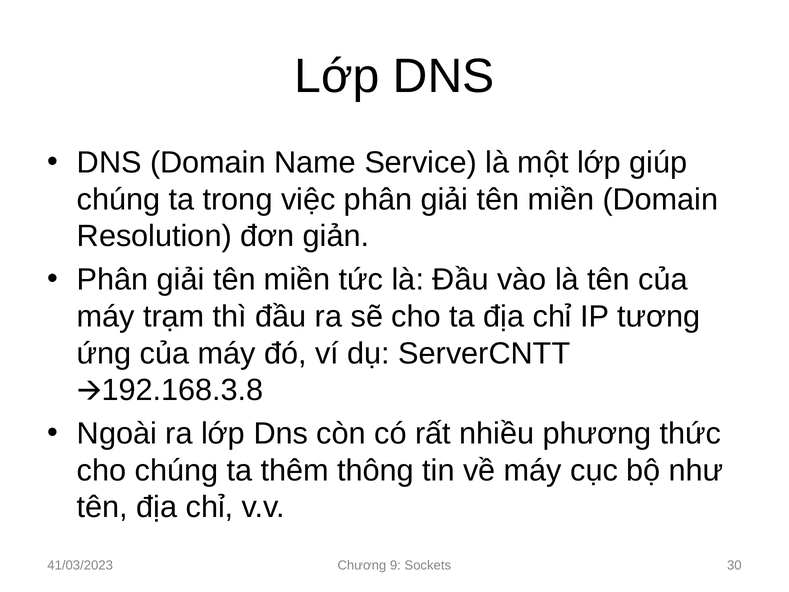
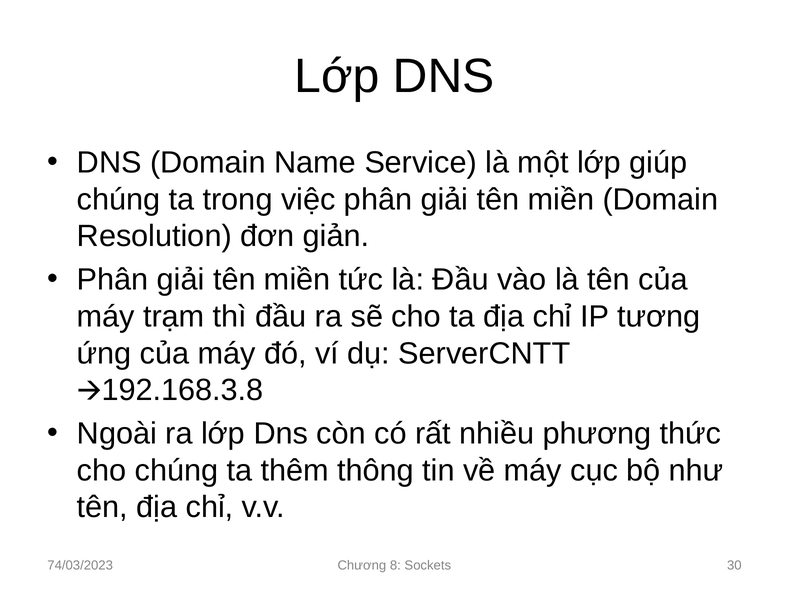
41/03/2023: 41/03/2023 -> 74/03/2023 (80, 565)
9: 9 -> 8 (395, 565)
